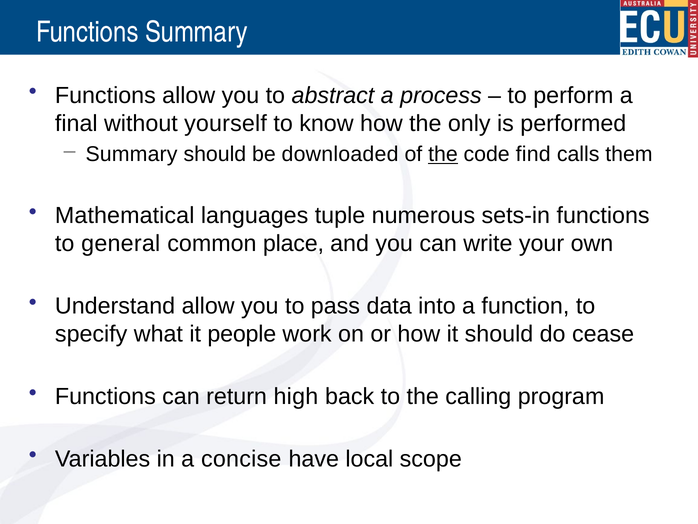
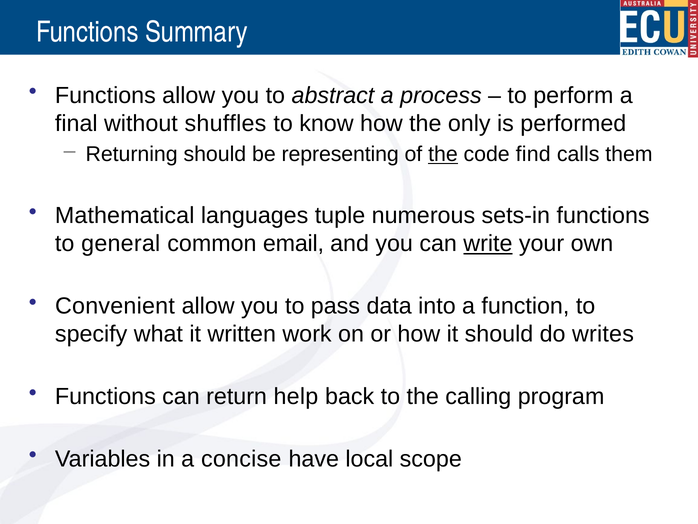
yourself: yourself -> shuffles (225, 123)
Summary: Summary -> Returning (132, 154)
downloaded: downloaded -> representing (340, 154)
place: place -> email (293, 244)
write underline: none -> present (488, 244)
Understand: Understand -> Convenient (115, 306)
people: people -> written (242, 334)
cease: cease -> writes (603, 334)
high: high -> help (296, 396)
